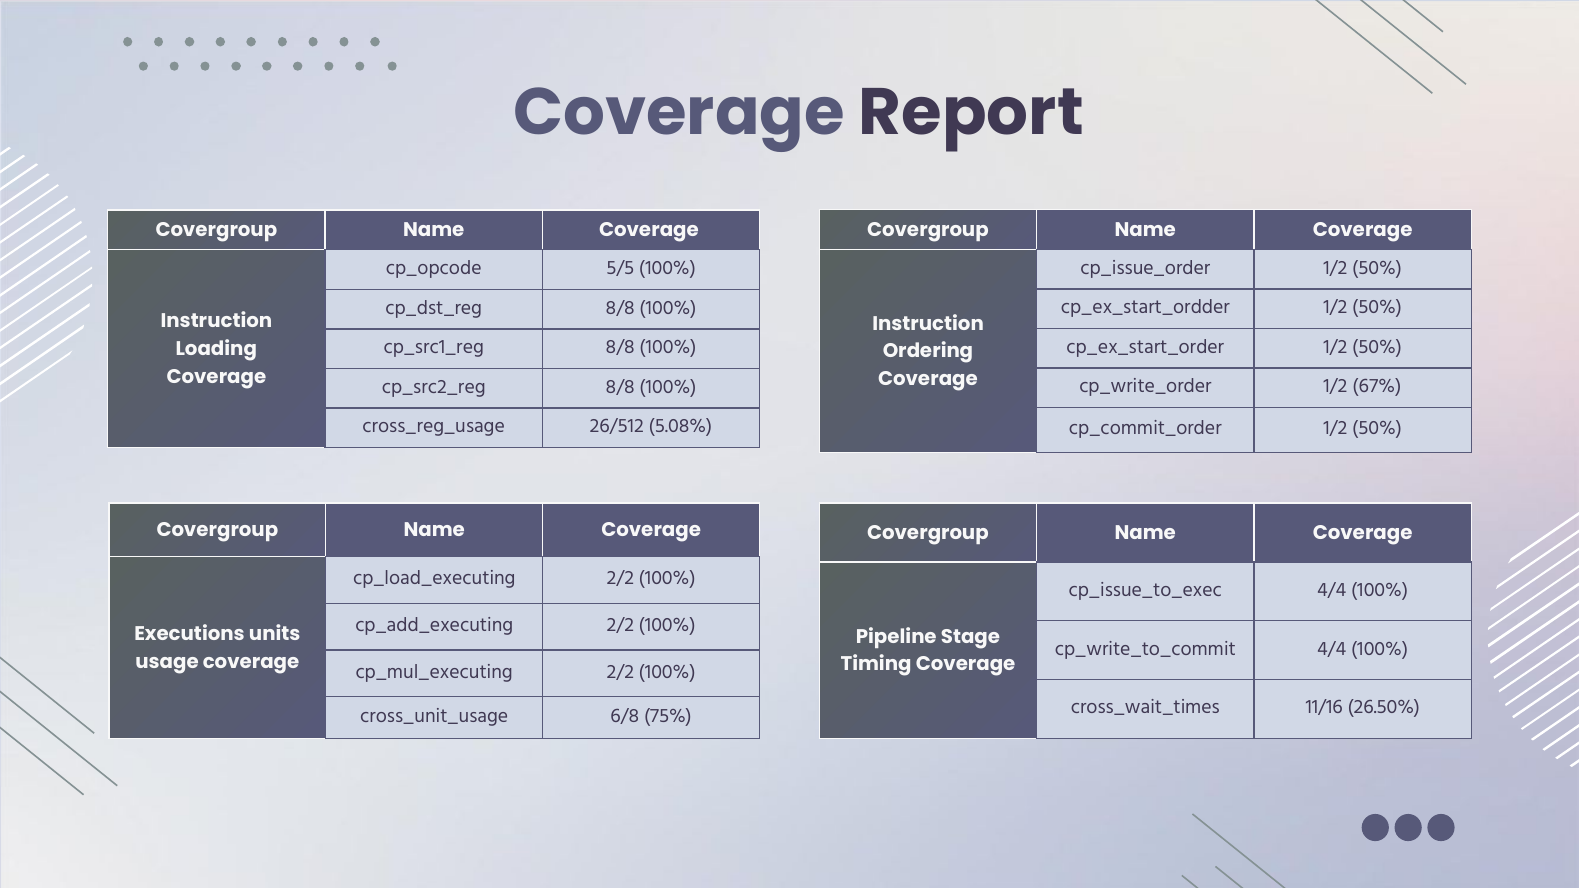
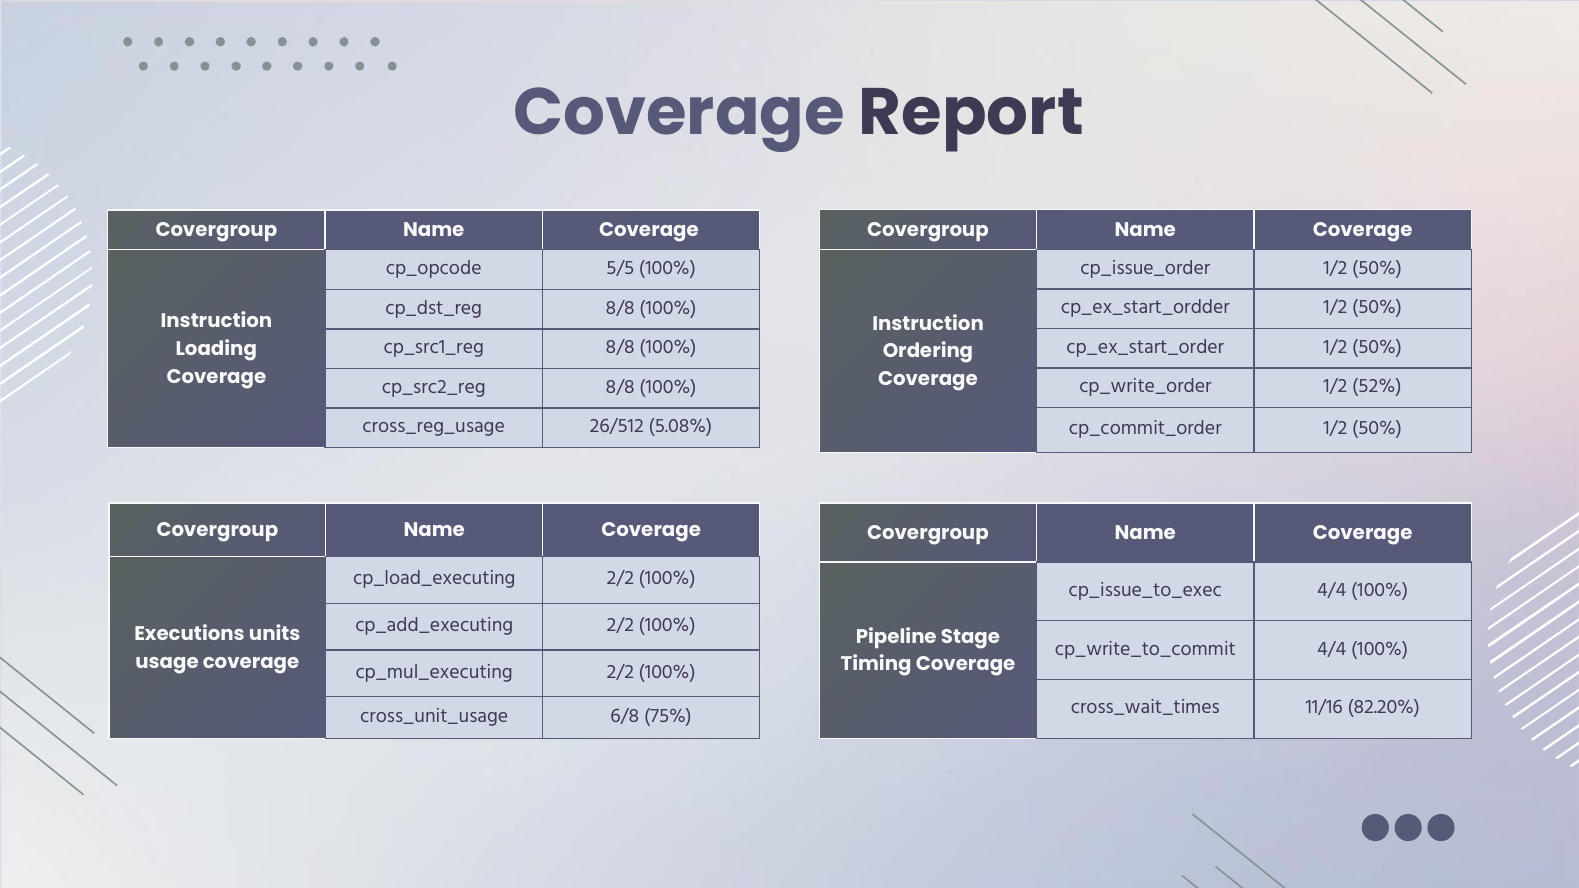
67%: 67% -> 52% (1377, 386)
26.50%: 26.50% -> 82.20% (1384, 708)
